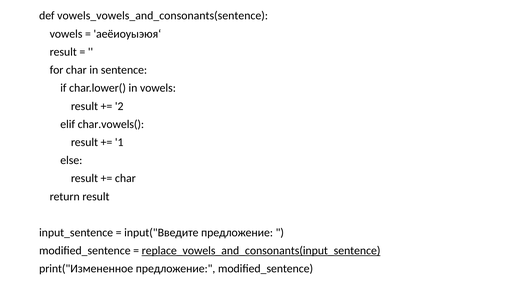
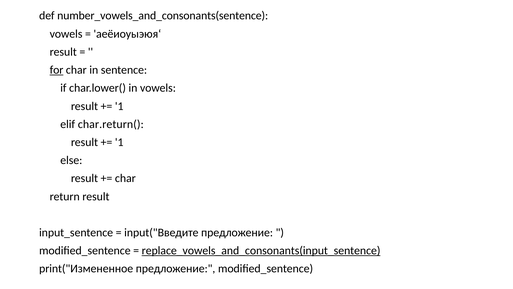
vowels_vowels_and_consonants(sentence: vowels_vowels_and_consonants(sentence -> number_vowels_and_consonants(sentence (163, 16)
for underline: none -> present (57, 70)
2: 2 -> 1 (119, 106)
char.vowels(: char.vowels( -> char.return( (111, 124)
